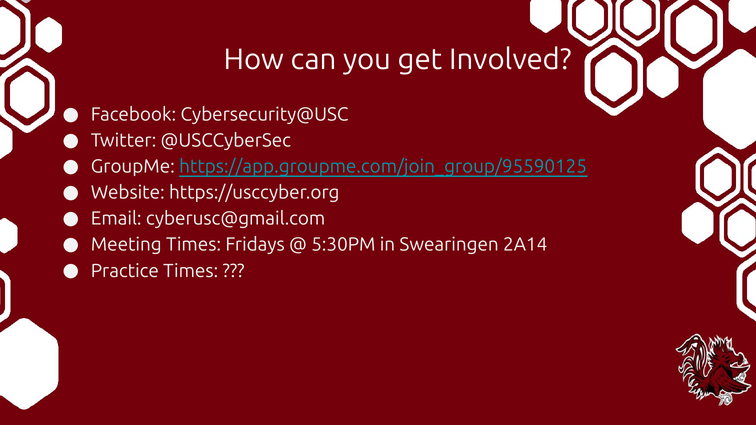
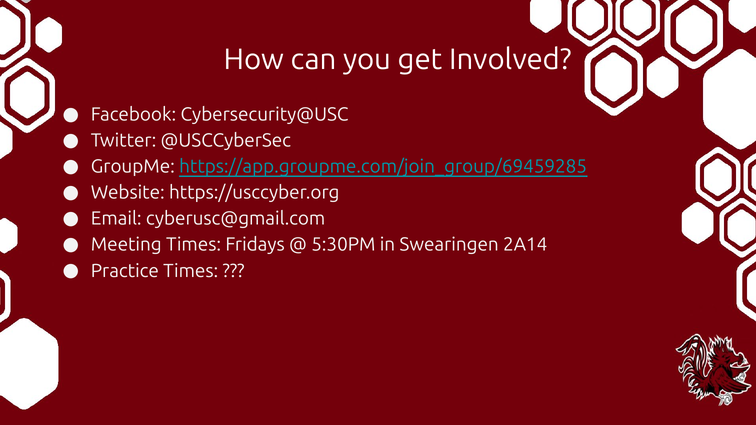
https://app.groupme.com/join_group/95590125: https://app.groupme.com/join_group/95590125 -> https://app.groupme.com/join_group/69459285 (383, 167)
